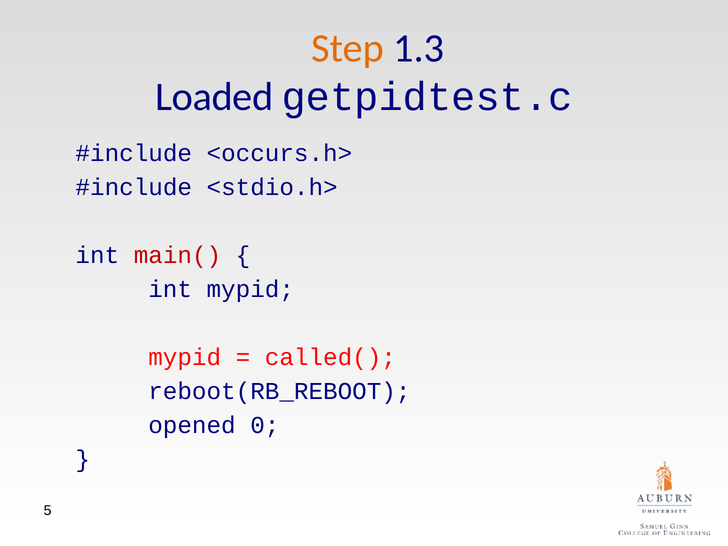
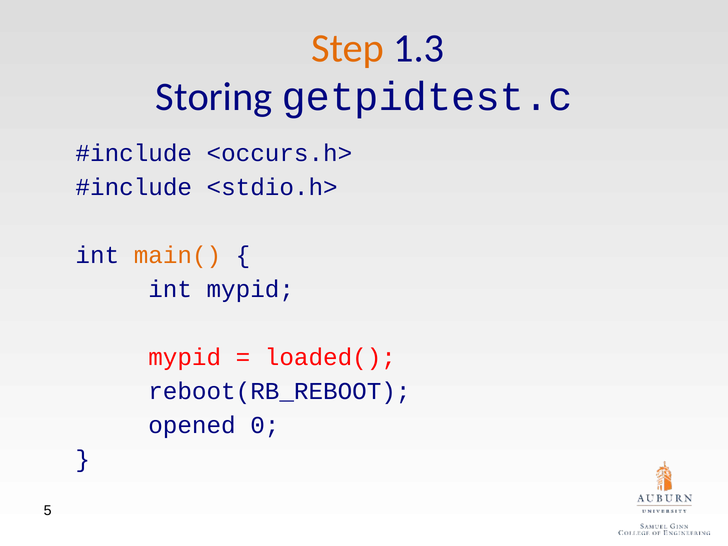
Loaded: Loaded -> Storing (214, 97)
main( colour: red -> orange (177, 255)
called(: called( -> loaded( (330, 357)
